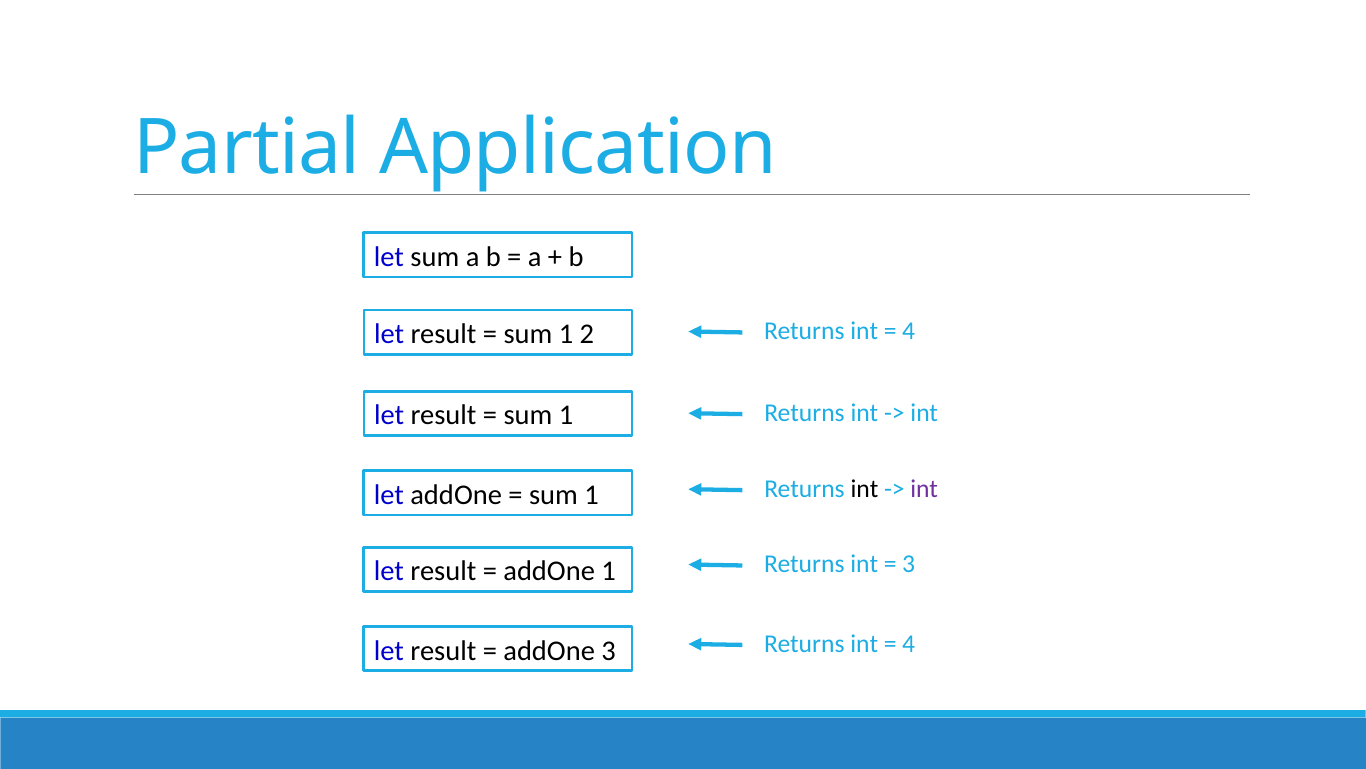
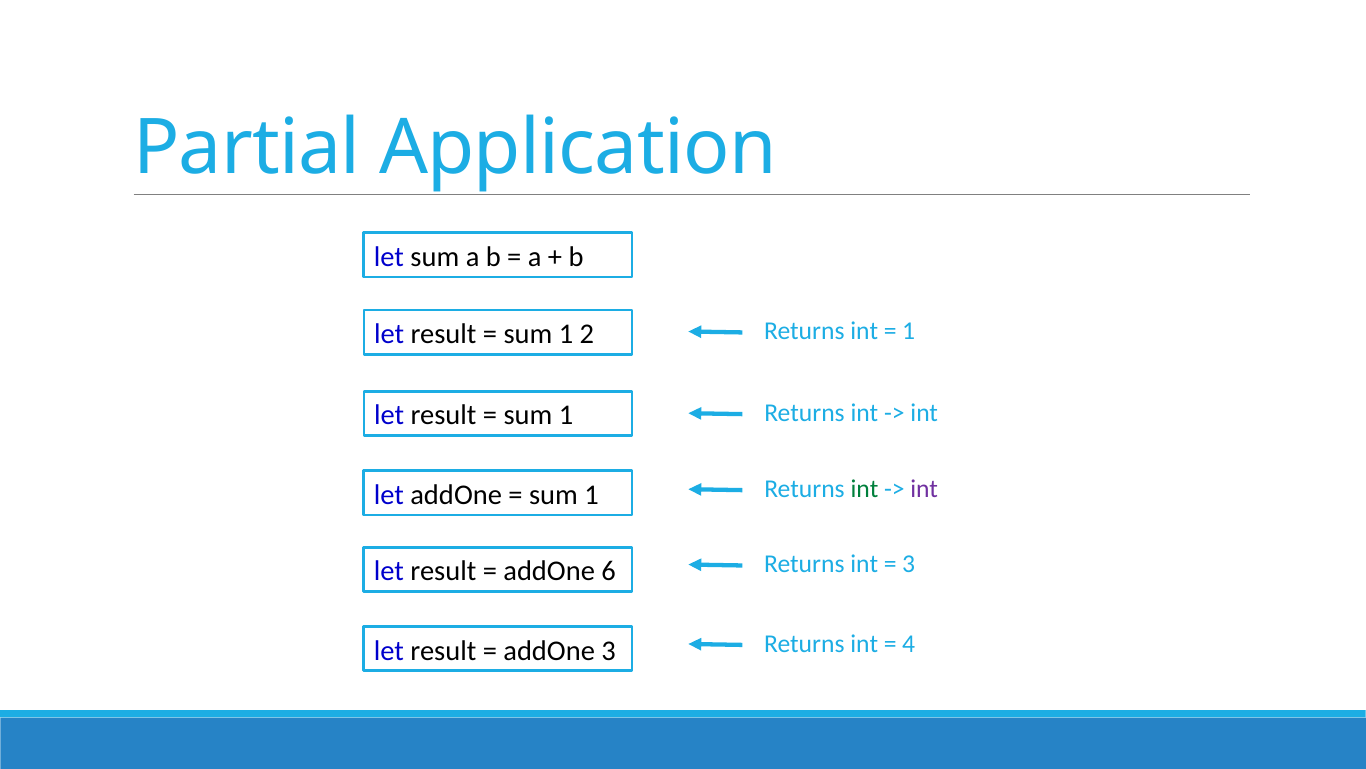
4: 4 -> 1 (909, 331)
int colour: black -> green (864, 489)
addOne 1: 1 -> 6 (609, 571)
